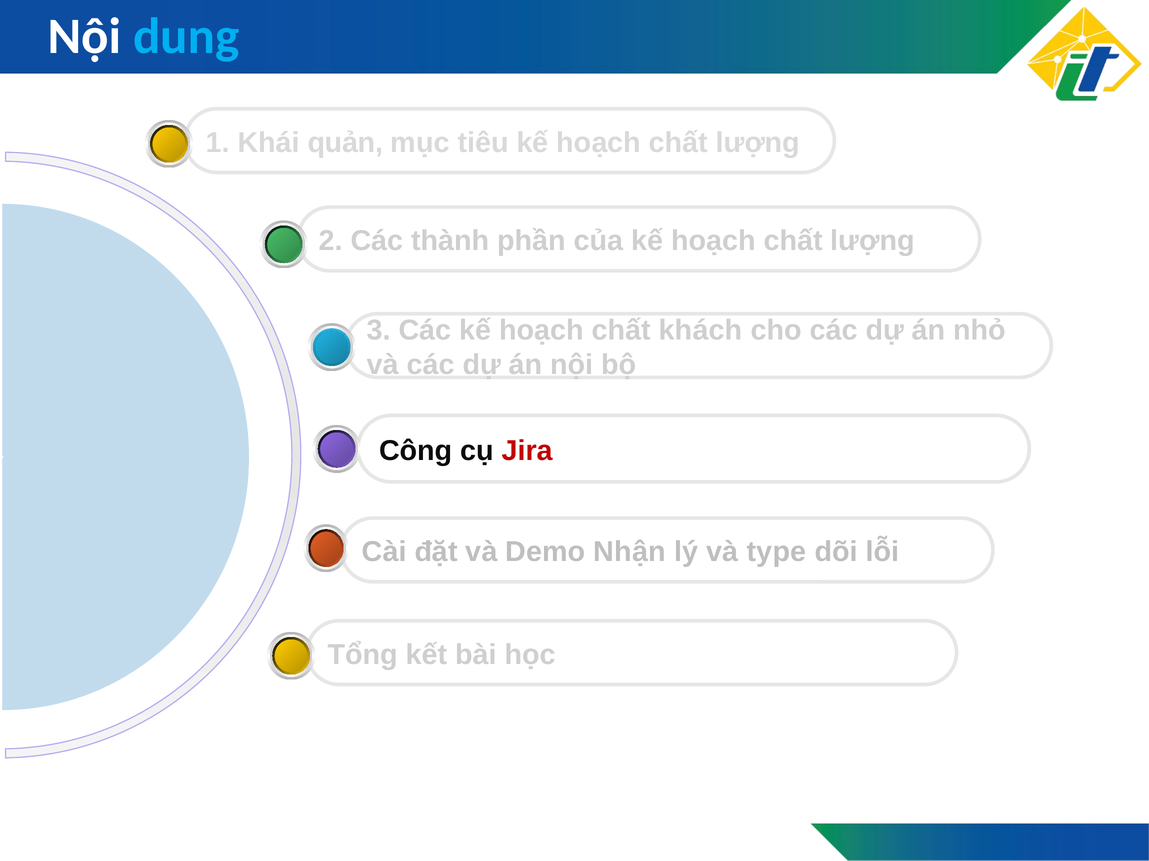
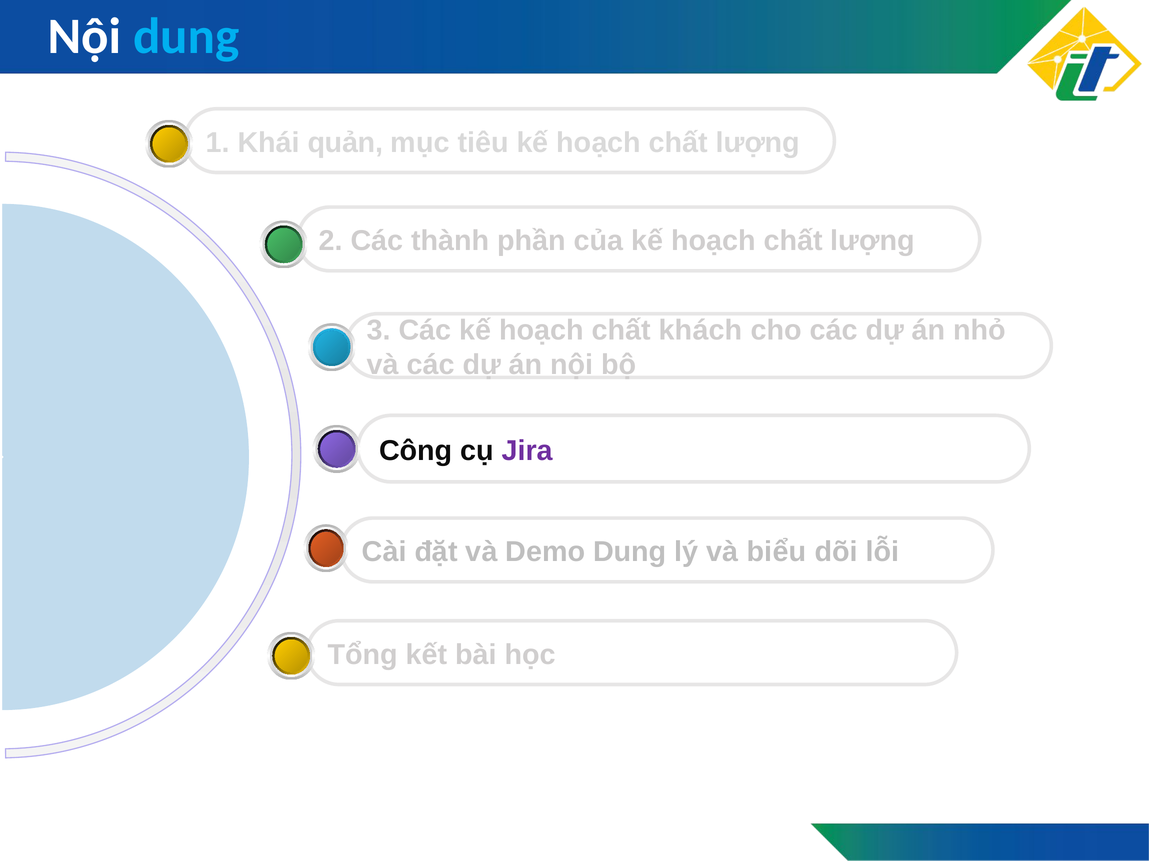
Jira colour: red -> purple (527, 451)
Demo Nhận: Nhận -> Dung (630, 552)
type: type -> biểu (776, 552)
